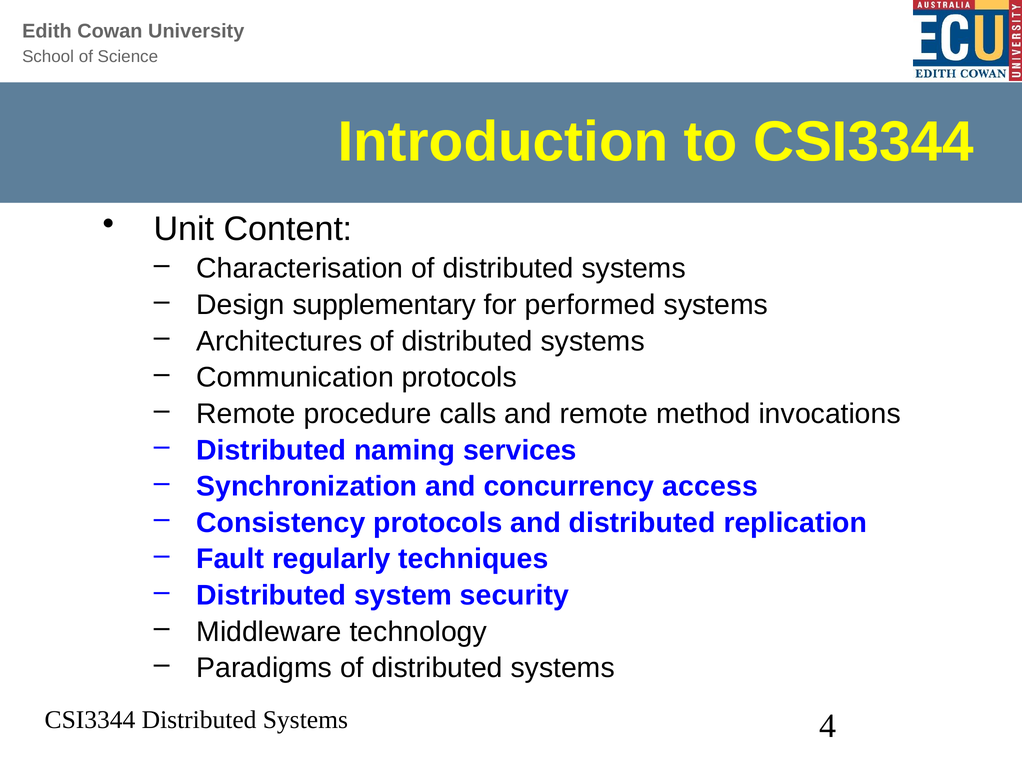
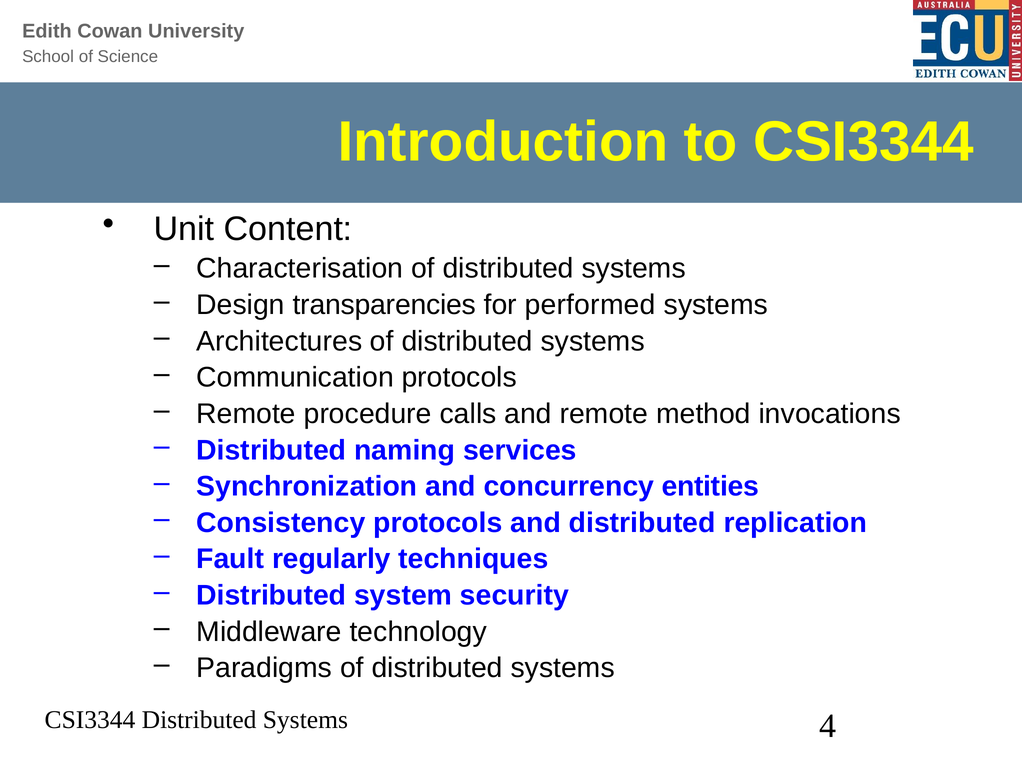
supplementary: supplementary -> transparencies (384, 305)
access: access -> entities (710, 487)
